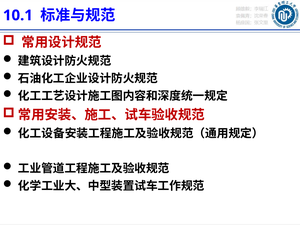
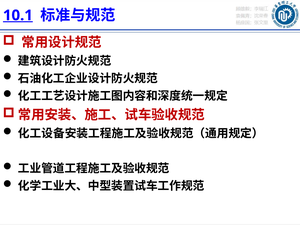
10.1 underline: none -> present (18, 15)
